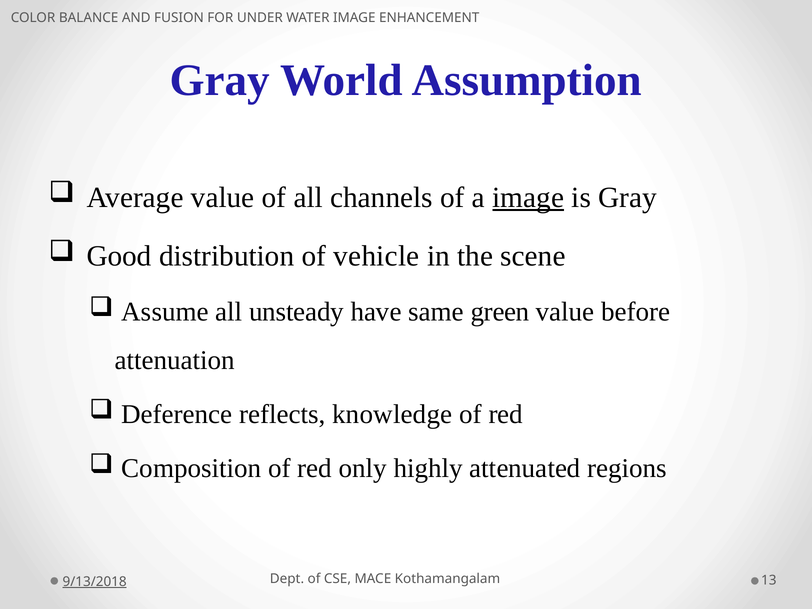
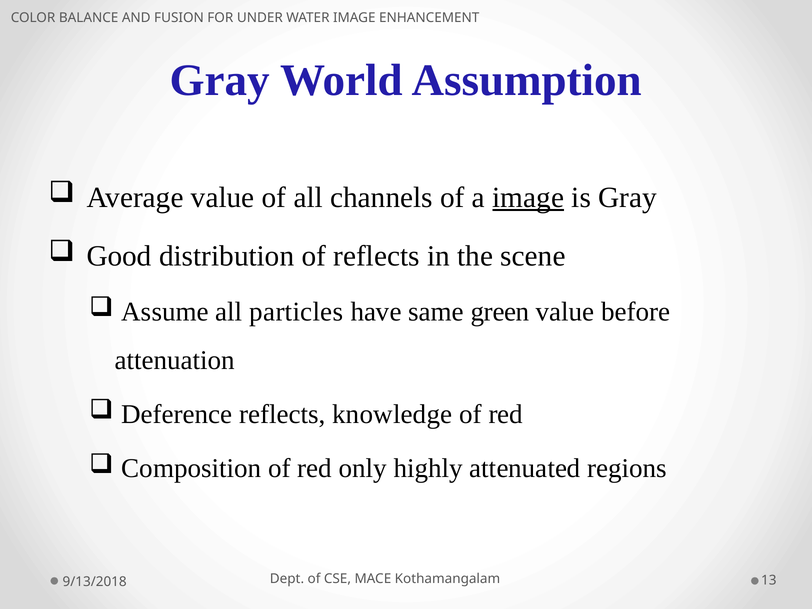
of vehicle: vehicle -> reflects (377, 256)
unsteady: unsteady -> particles (296, 312)
9/13/2018 underline: present -> none (95, 582)
